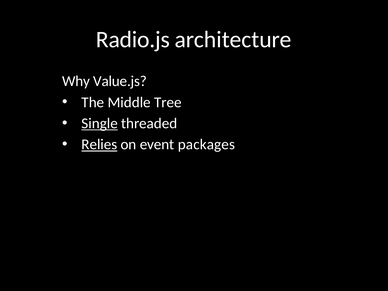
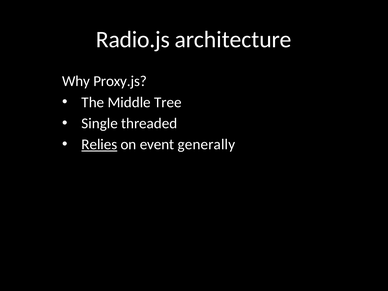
Value.js: Value.js -> Proxy.js (120, 81)
Single underline: present -> none (100, 123)
packages: packages -> generally (206, 145)
